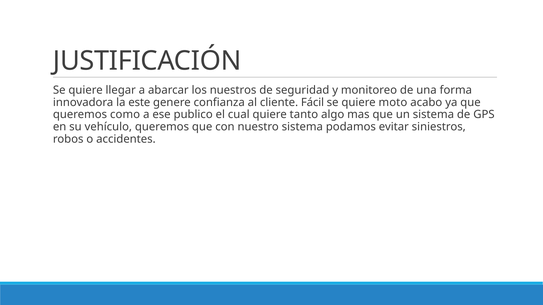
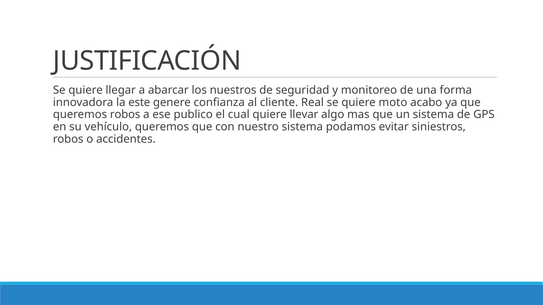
Fácil: Fácil -> Real (312, 103)
queremos como: como -> robos (125, 115)
tanto: tanto -> llevar (304, 115)
